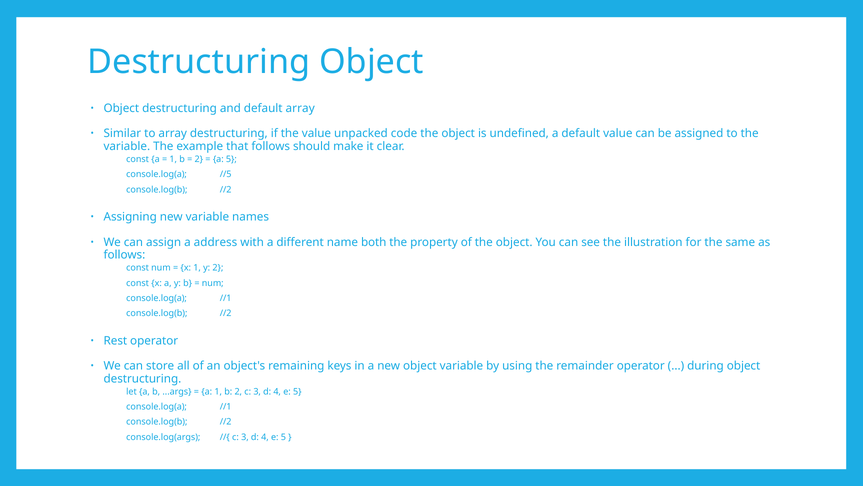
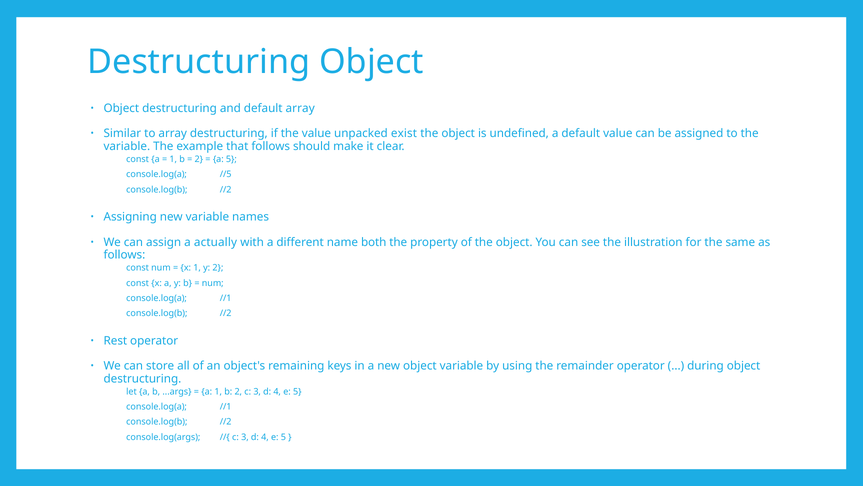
code: code -> exist (404, 133)
address: address -> actually (215, 242)
